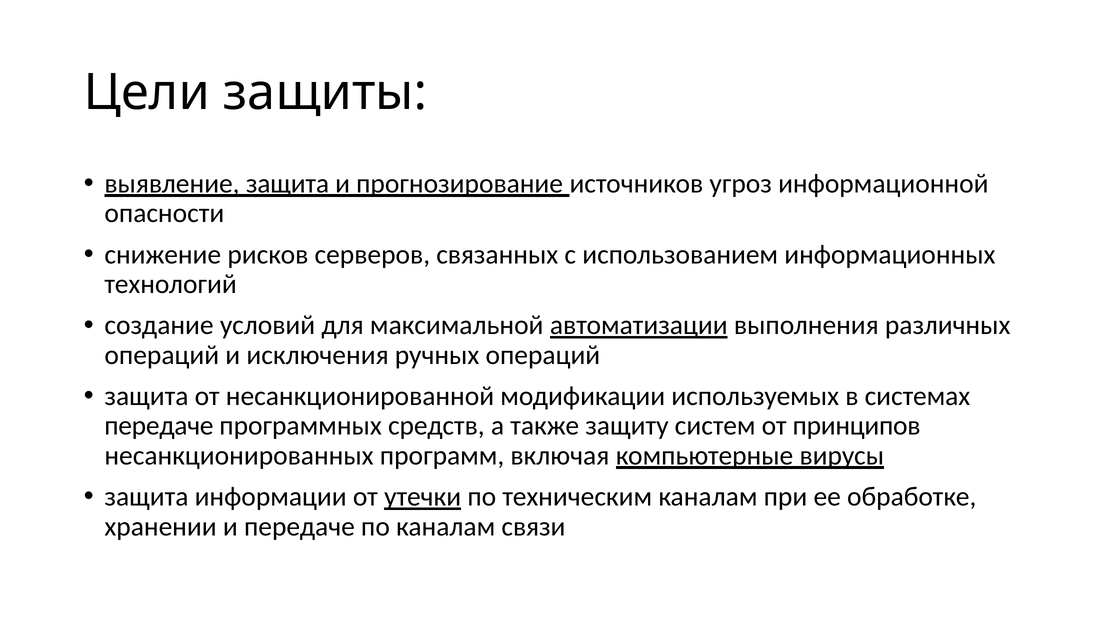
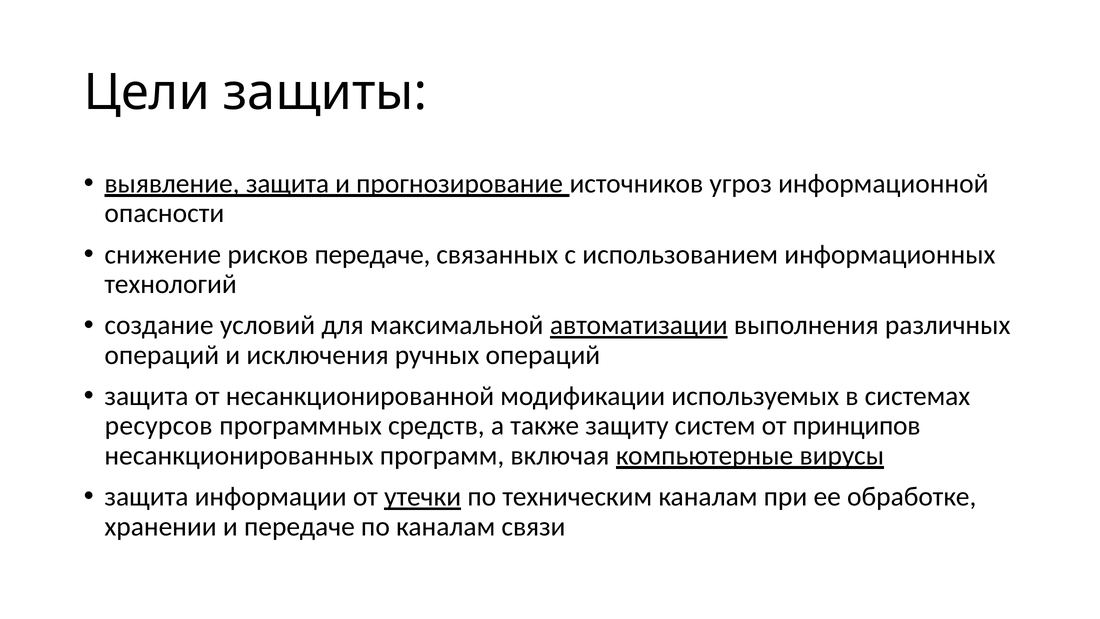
рисков серверов: серверов -> передаче (372, 254)
передаче: передаче -> ресурсов (159, 426)
